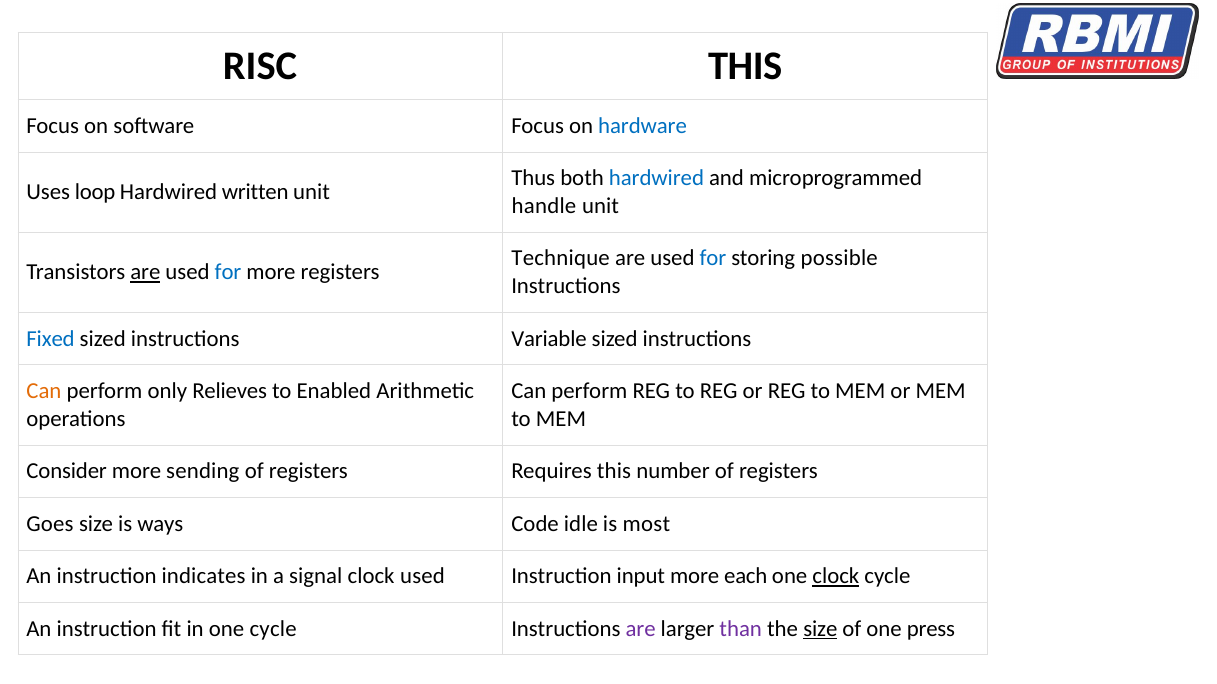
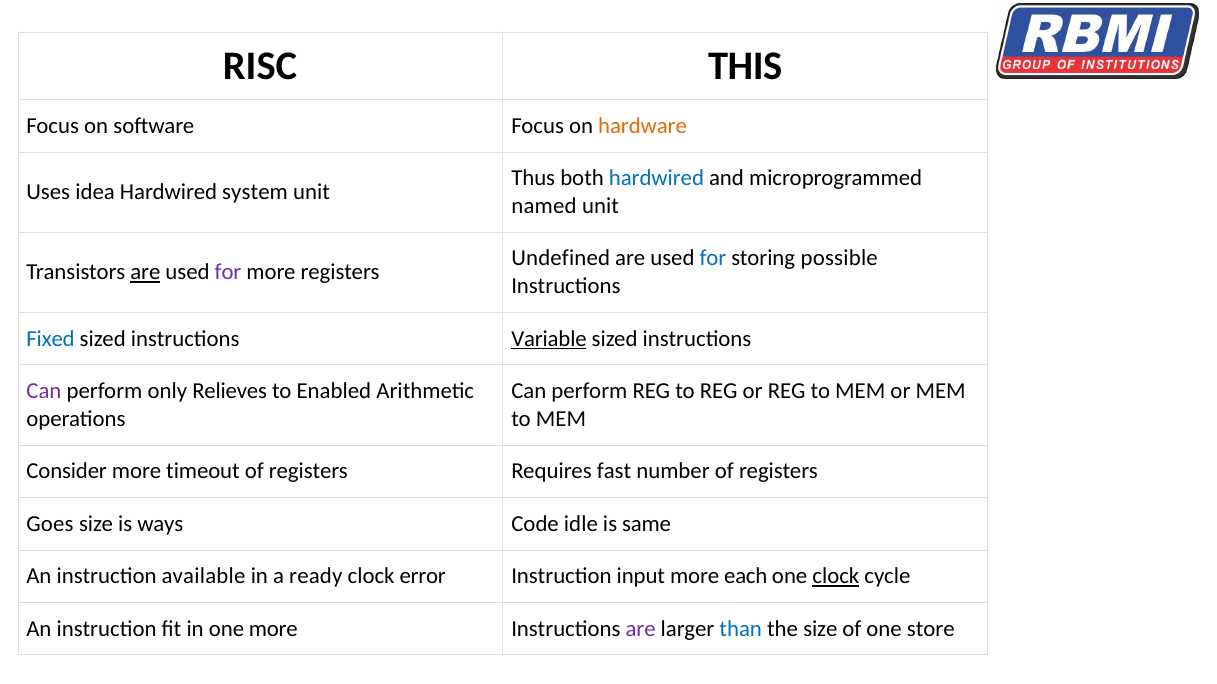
hardware colour: blue -> orange (643, 126)
loop: loop -> idea (95, 192)
written: written -> system (255, 192)
handle: handle -> named (544, 206)
Technique: Technique -> Undefined (561, 259)
for colour: blue -> purple (228, 273)
Variable underline: none -> present (549, 339)
Can colour: orange -> purple (44, 391)
sending: sending -> timeout (203, 472)
Requires this: this -> fast (614, 472)
most: most -> same (647, 524)
indicates: indicates -> available (203, 577)
signal: signal -> ready (316, 577)
clock used: used -> error (423, 577)
one cycle: cycle -> more (273, 629)
than colour: purple -> blue (741, 629)
size underline: present -> none (820, 629)
press: press -> store (931, 629)
